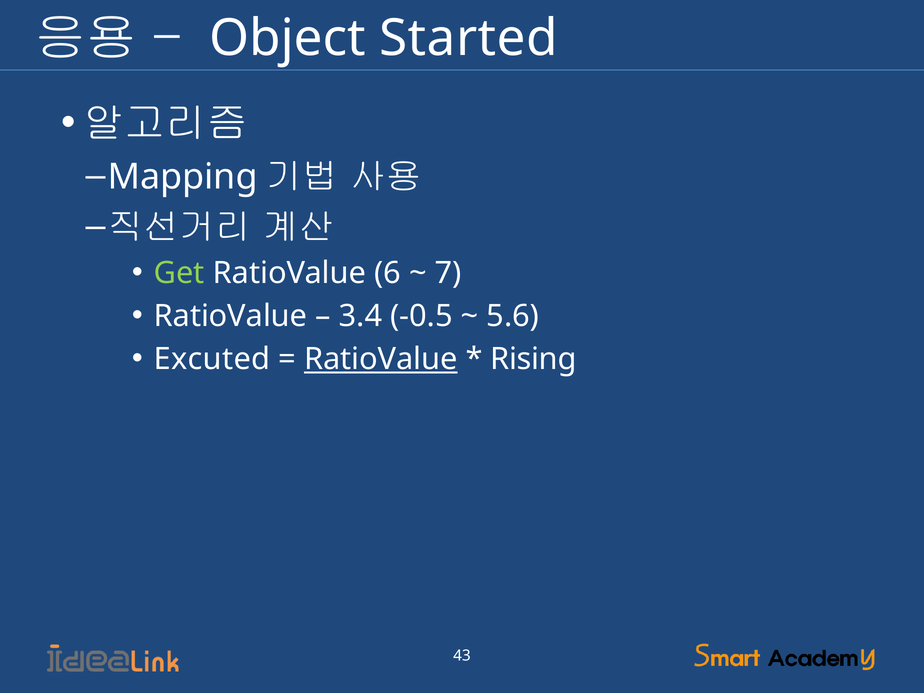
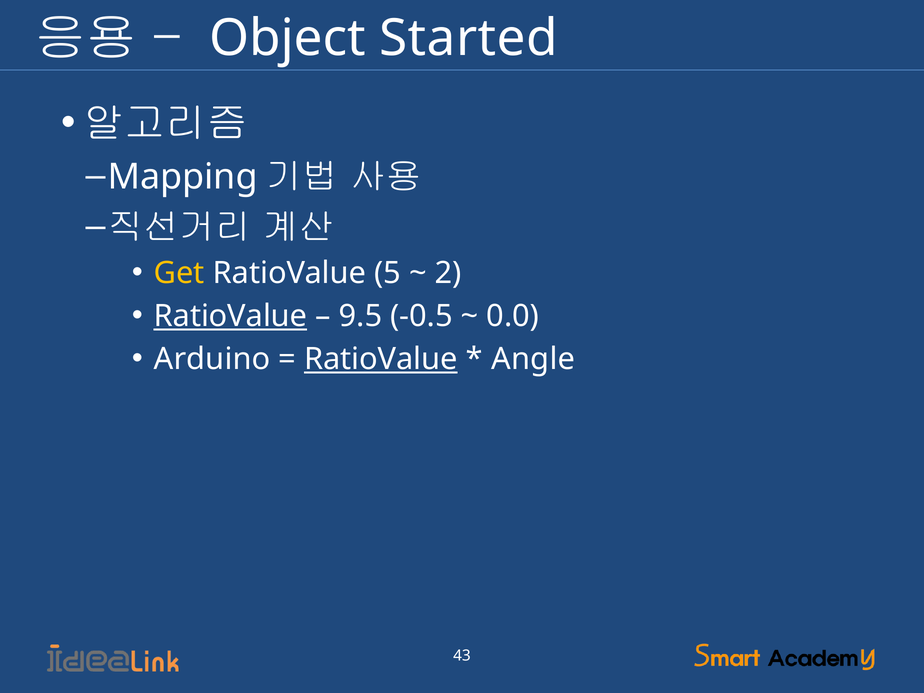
Get colour: light green -> yellow (179, 273)
6: 6 -> 5 (388, 273)
7: 7 -> 2 (448, 273)
RatioValue underline: none -> present (231, 316)
3.4: 3.4 -> 9.5 (360, 316)
5.6: 5.6 -> 0.0 (513, 316)
Excuted: Excuted -> Arduino (212, 359)
Rising: Rising -> Angle (533, 359)
